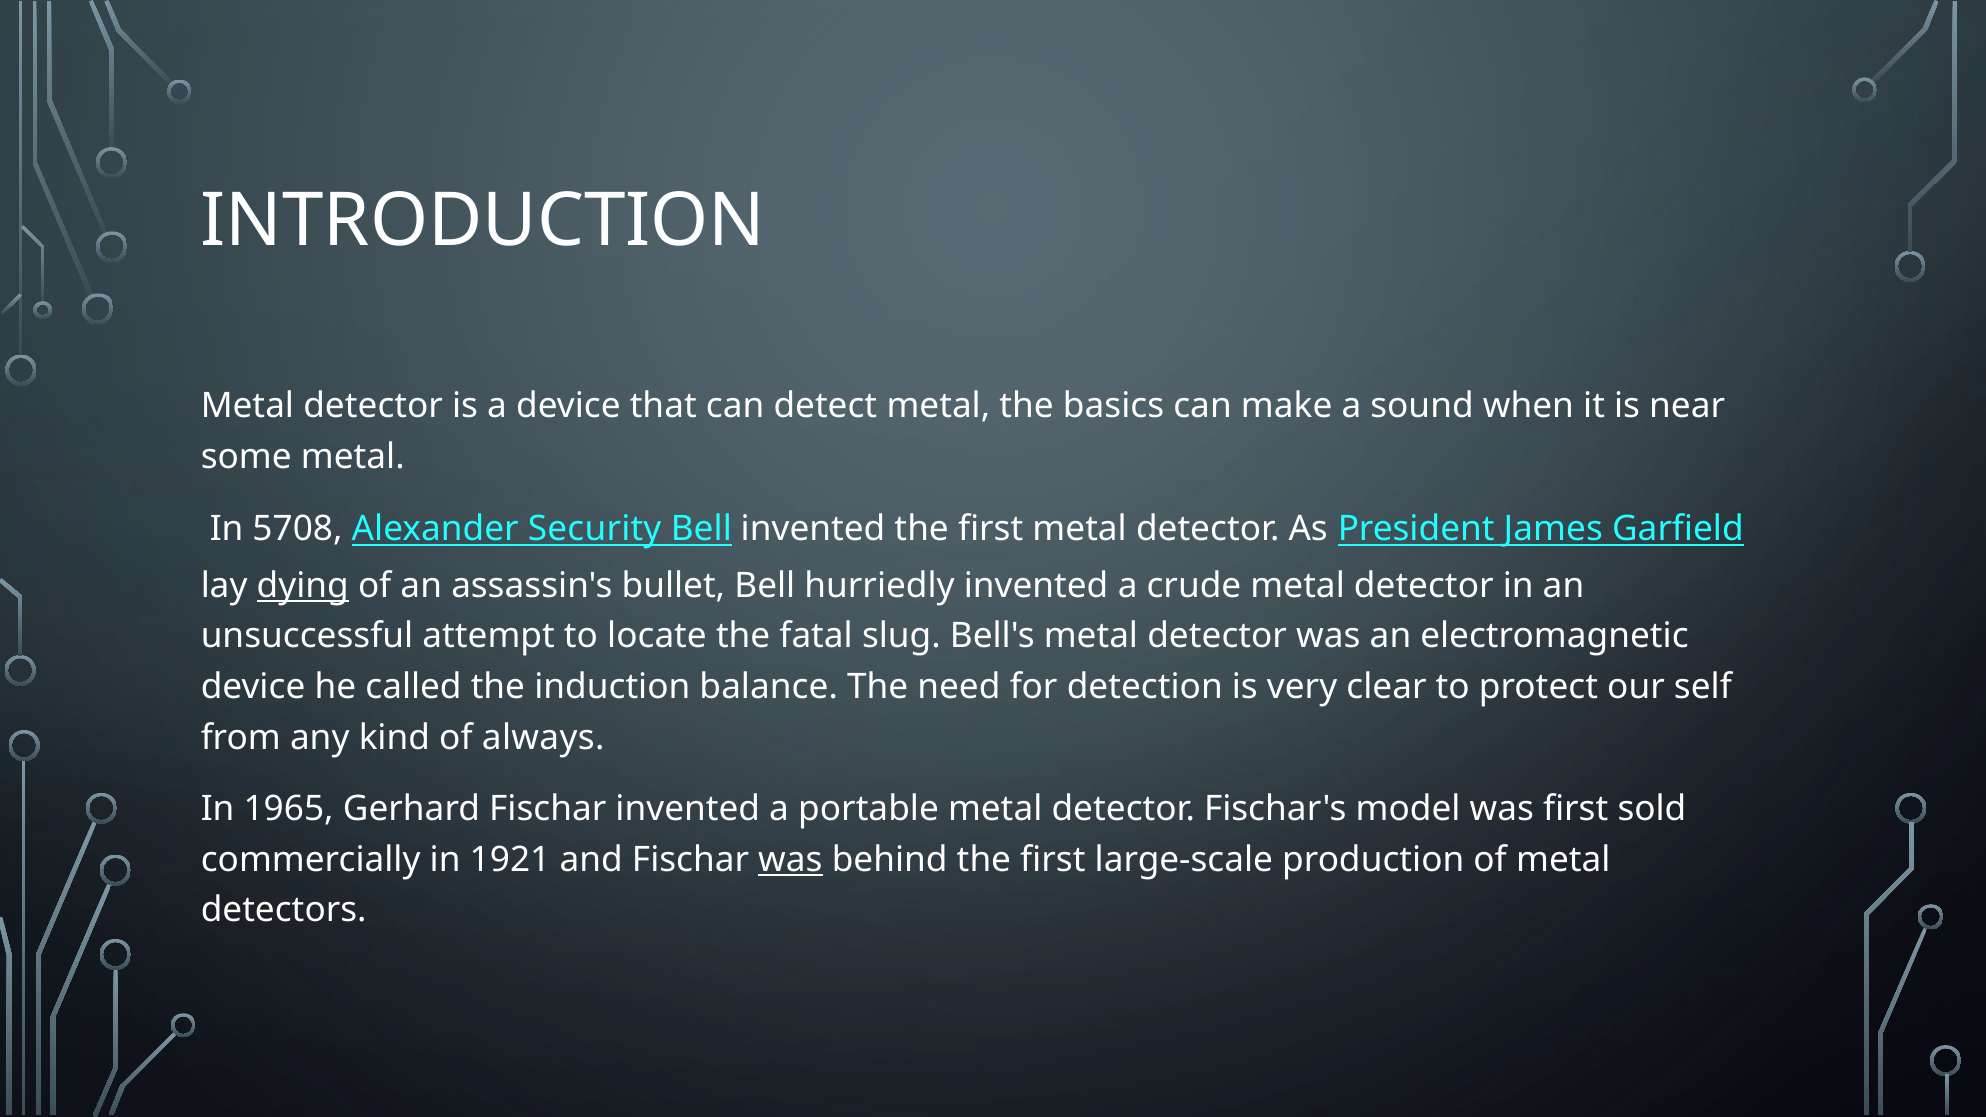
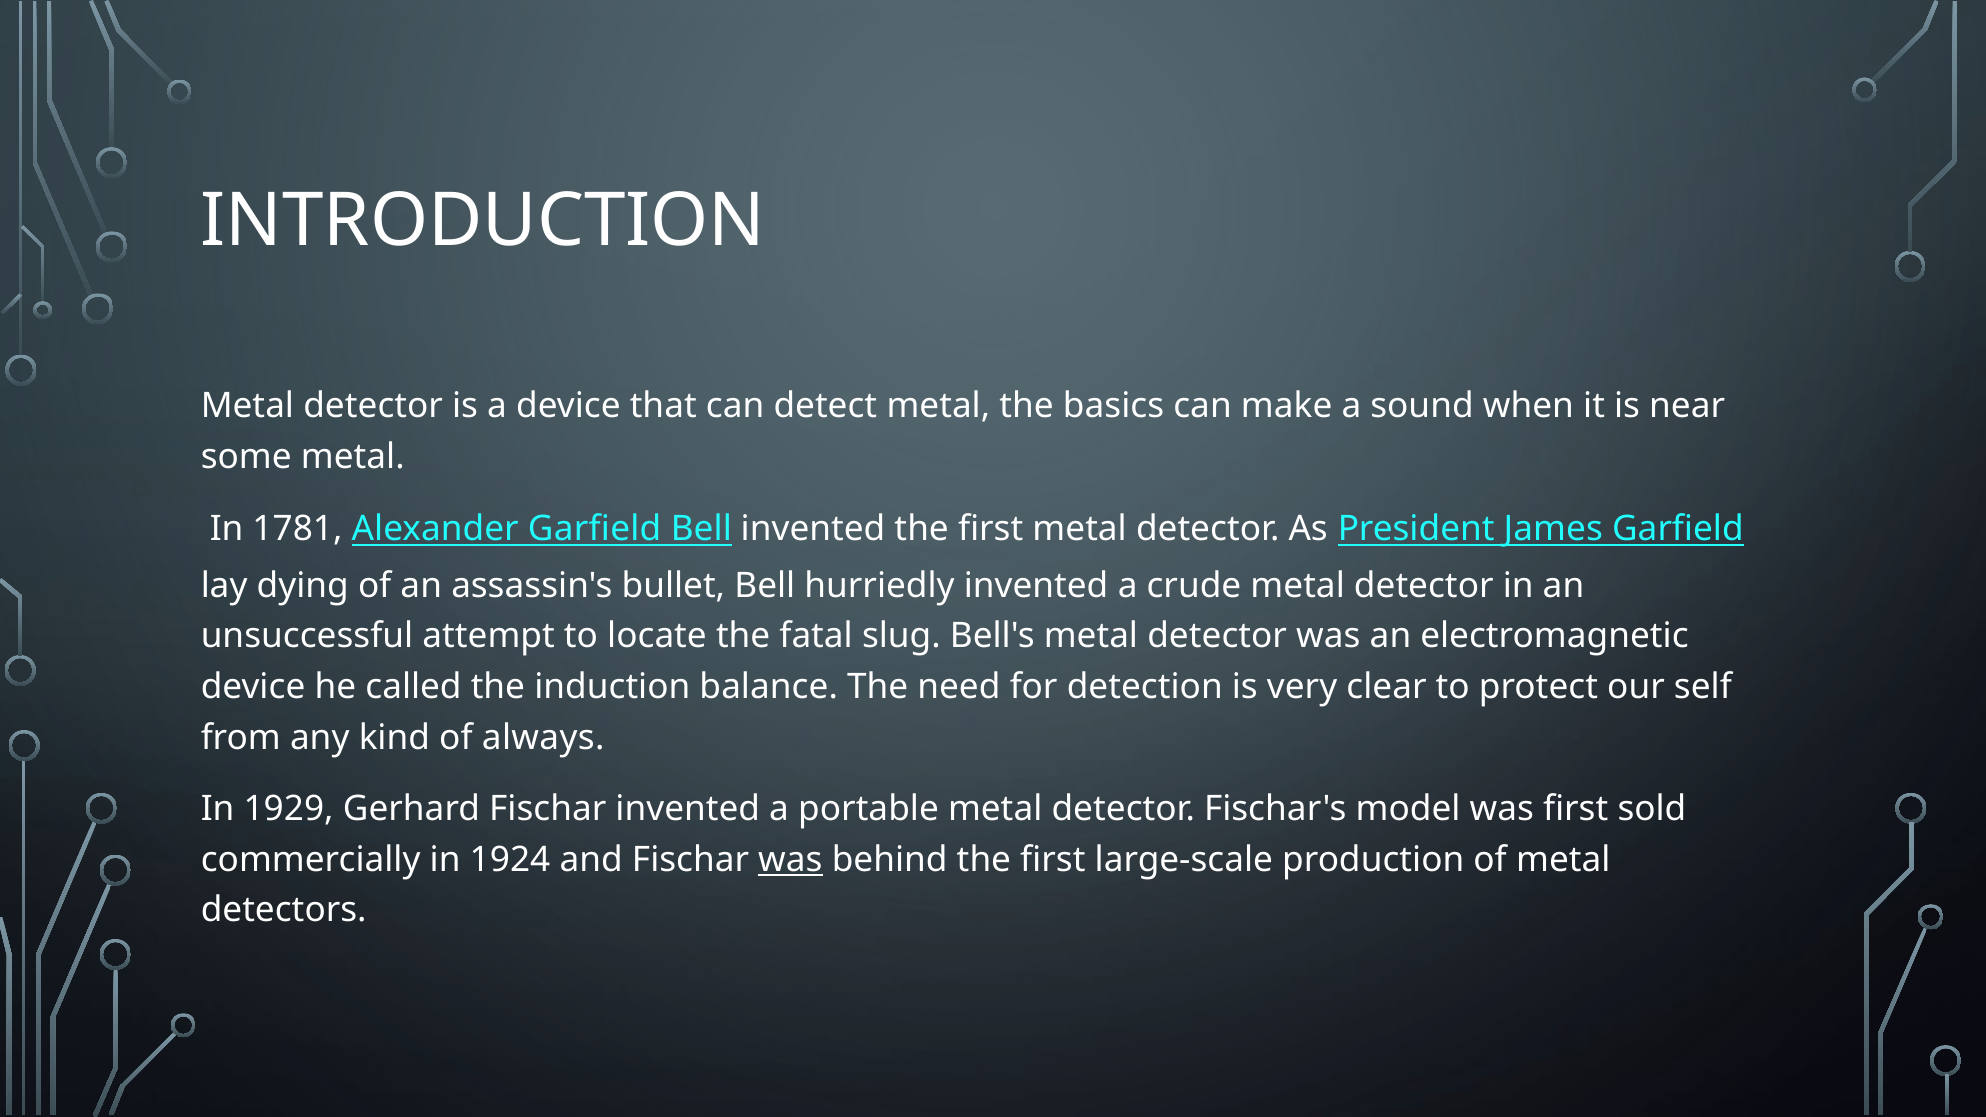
5708: 5708 -> 1781 (297, 529)
Alexander Security: Security -> Garfield (595, 529)
dying underline: present -> none (303, 586)
1965: 1965 -> 1929 (289, 809)
1921: 1921 -> 1924 (510, 860)
